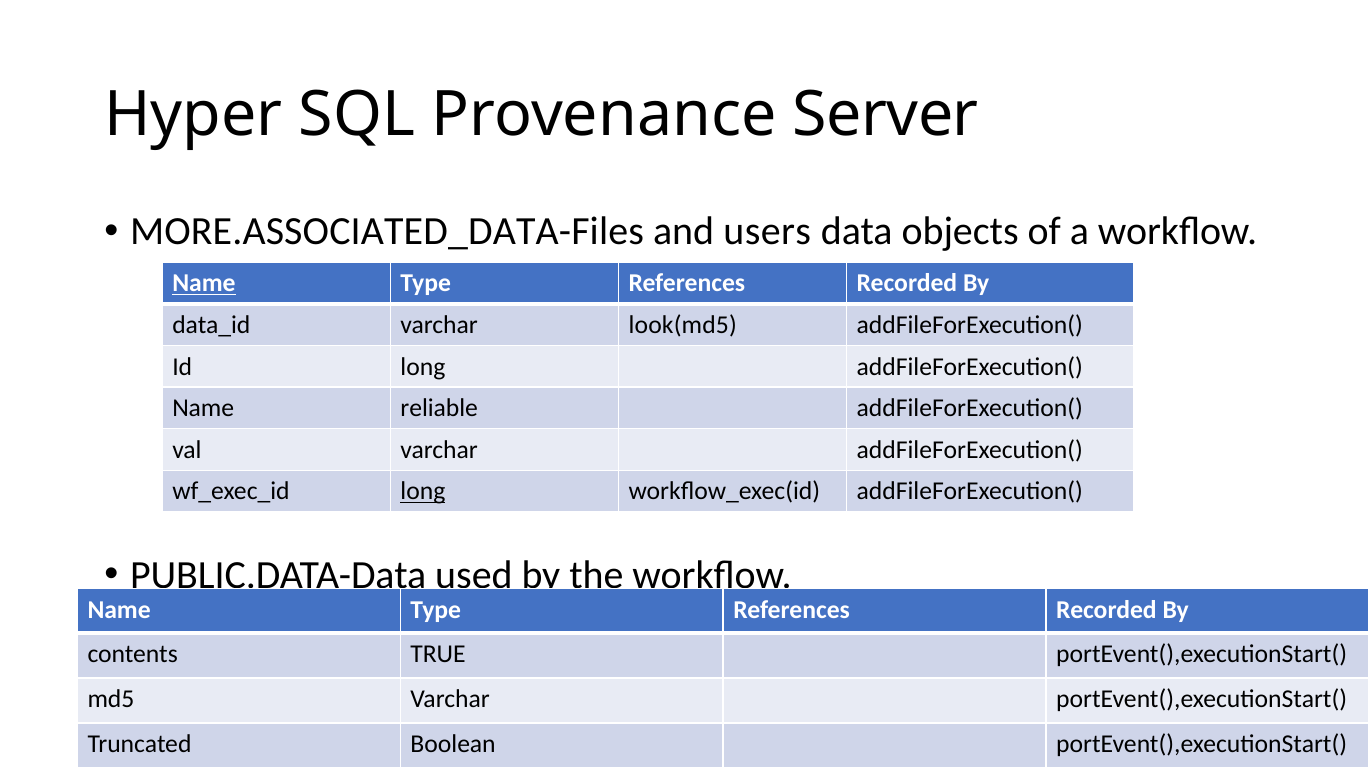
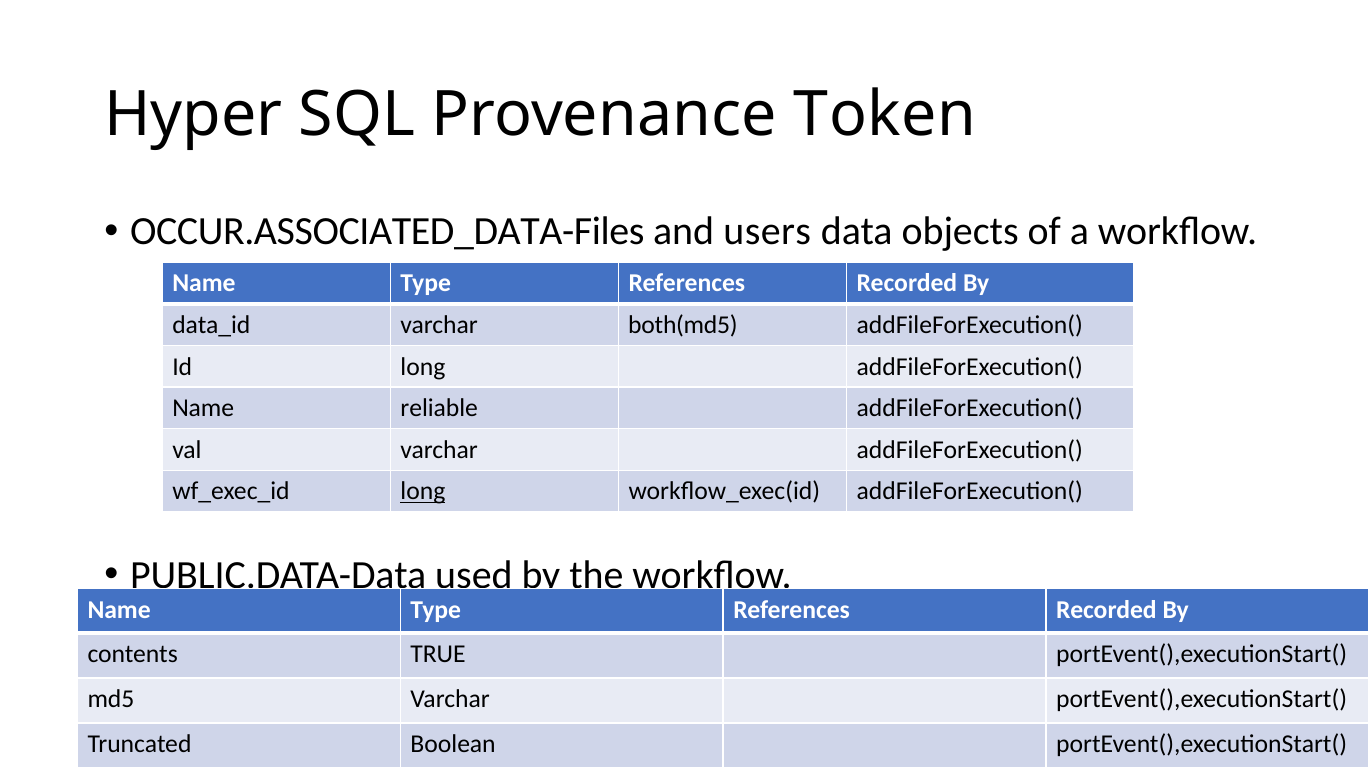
Server: Server -> Token (885, 115)
MORE.ASSOCIATED_DATA-Files: MORE.ASSOCIATED_DATA-Files -> OCCUR.ASSOCIATED_DATA-Files (387, 231)
Name underline: present -> none (204, 283)
look(md5: look(md5 -> both(md5 (683, 325)
